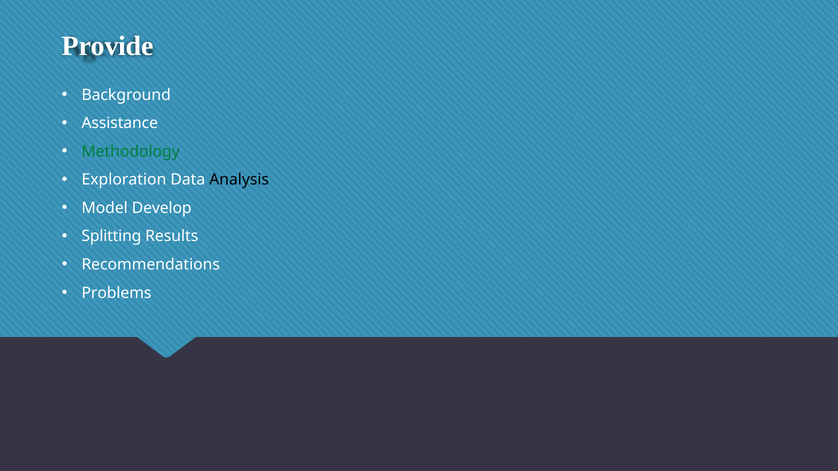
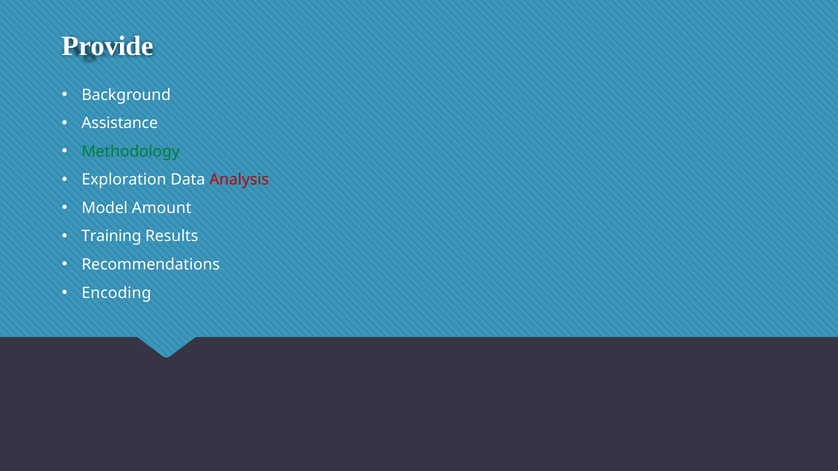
Analysis colour: black -> red (239, 180)
Develop: Develop -> Amount (162, 208)
Splitting: Splitting -> Training (111, 236)
Problems: Problems -> Encoding (116, 293)
